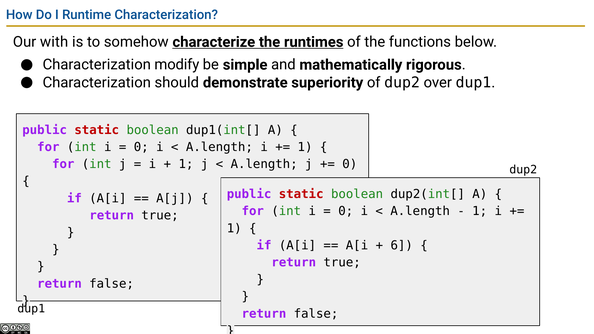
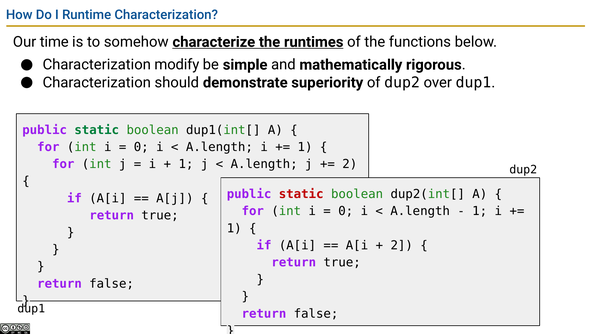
with: with -> time (54, 42)
static colour: red -> green (97, 130)
0: 0 -> 2 (350, 164)
6: 6 -> 2 (402, 245)
